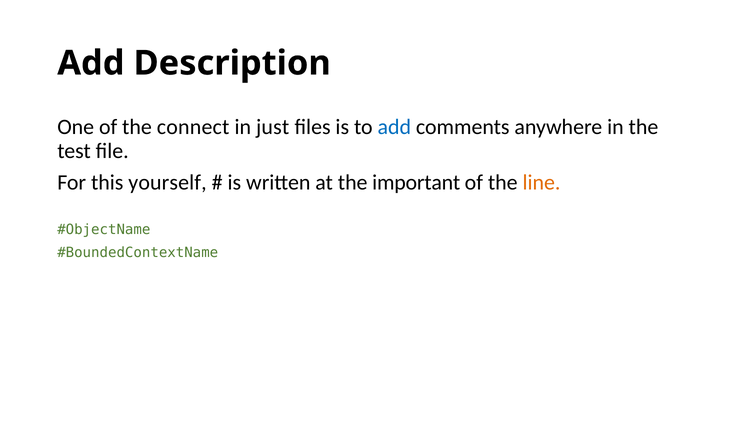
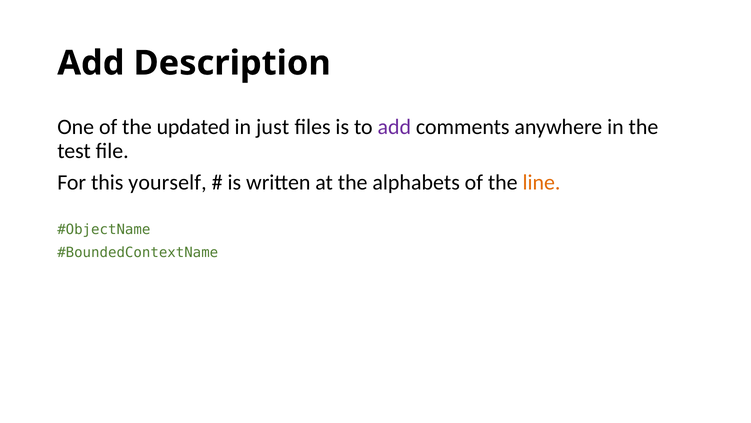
connect: connect -> updated (193, 127)
add colour: blue -> purple (394, 127)
important: important -> alphabets (416, 182)
